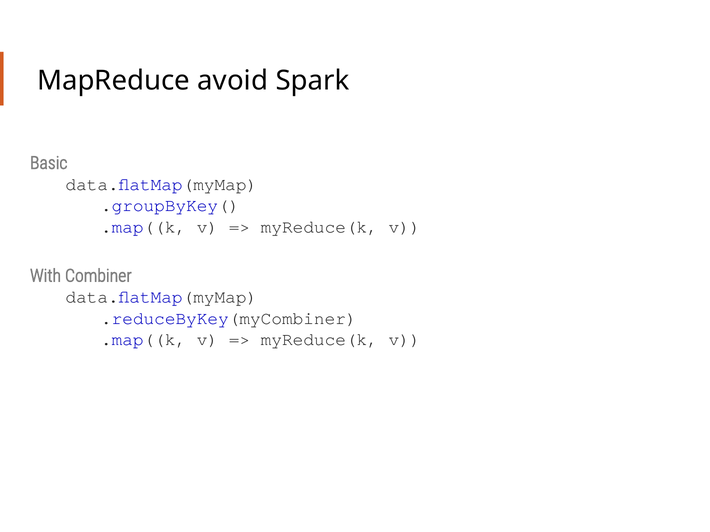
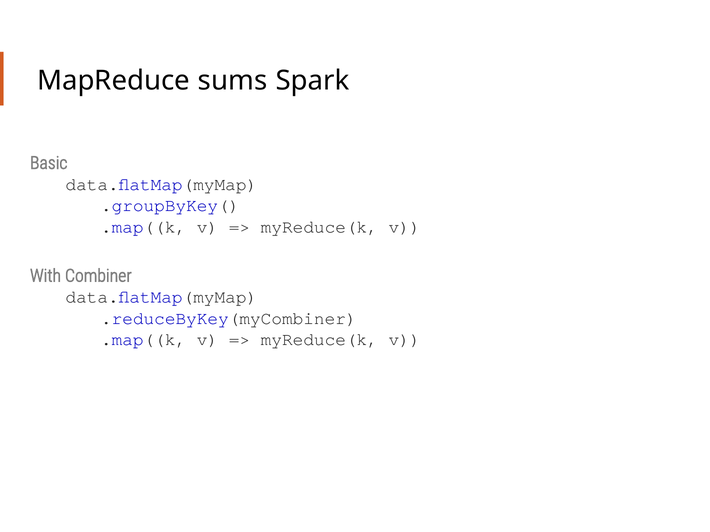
avoid: avoid -> sums (233, 81)
